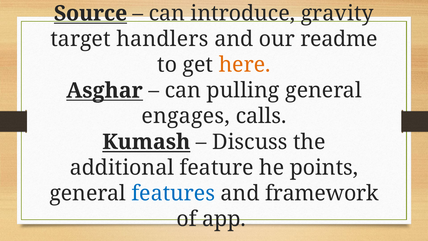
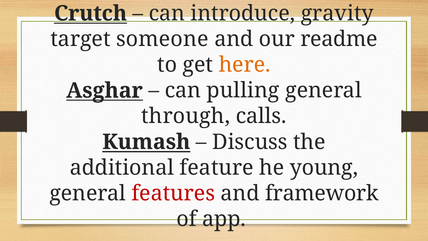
Source: Source -> Crutch (91, 13)
handlers: handlers -> someone (162, 39)
engages: engages -> through (186, 116)
points: points -> young (324, 167)
features colour: blue -> red (173, 193)
